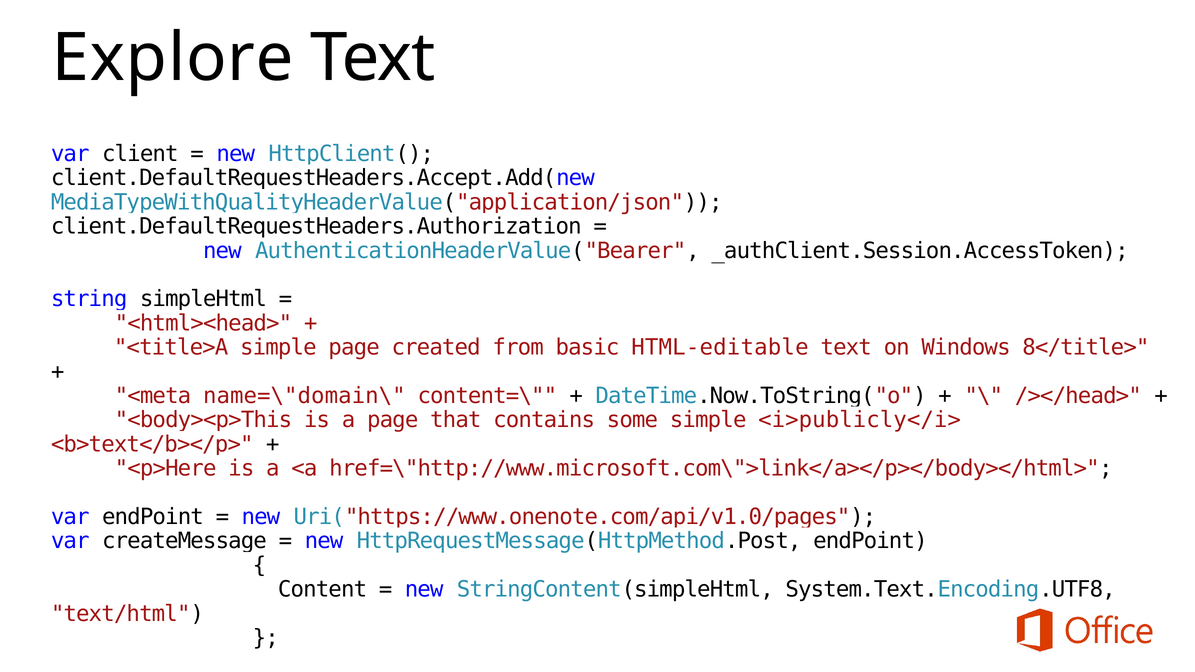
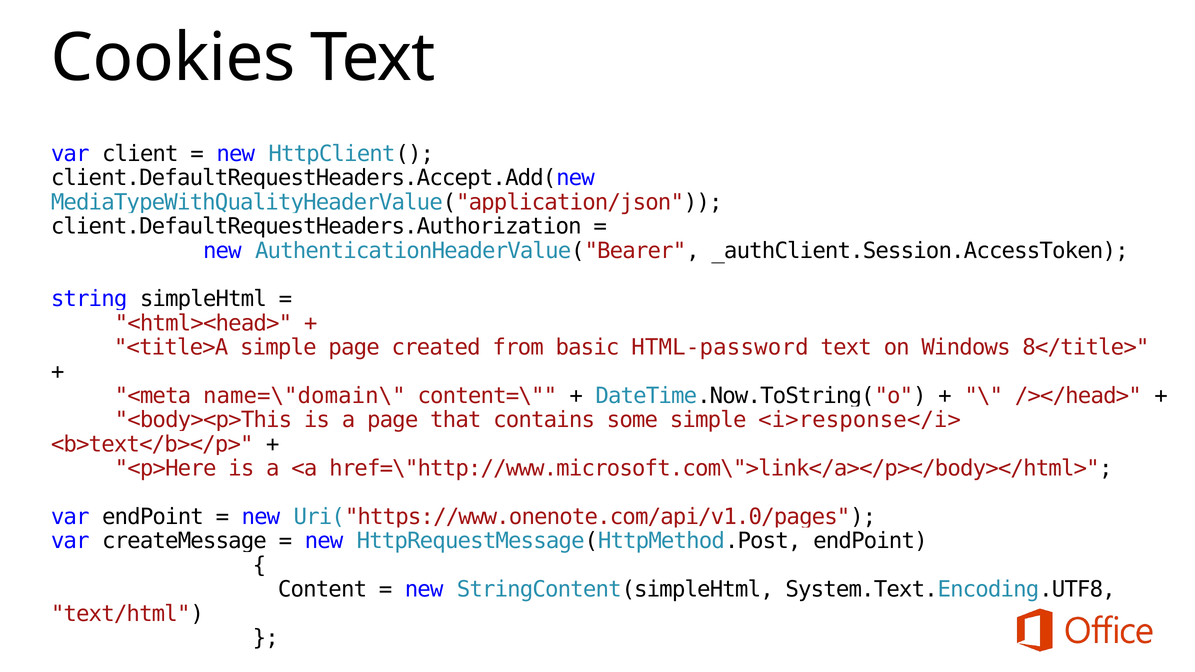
Explore: Explore -> Cookies (173, 58)
HTML-editable: HTML-editable -> HTML-password (720, 348)
<i>publicly</i>: <i>publicly</i> -> <i>response</i> (860, 420)
